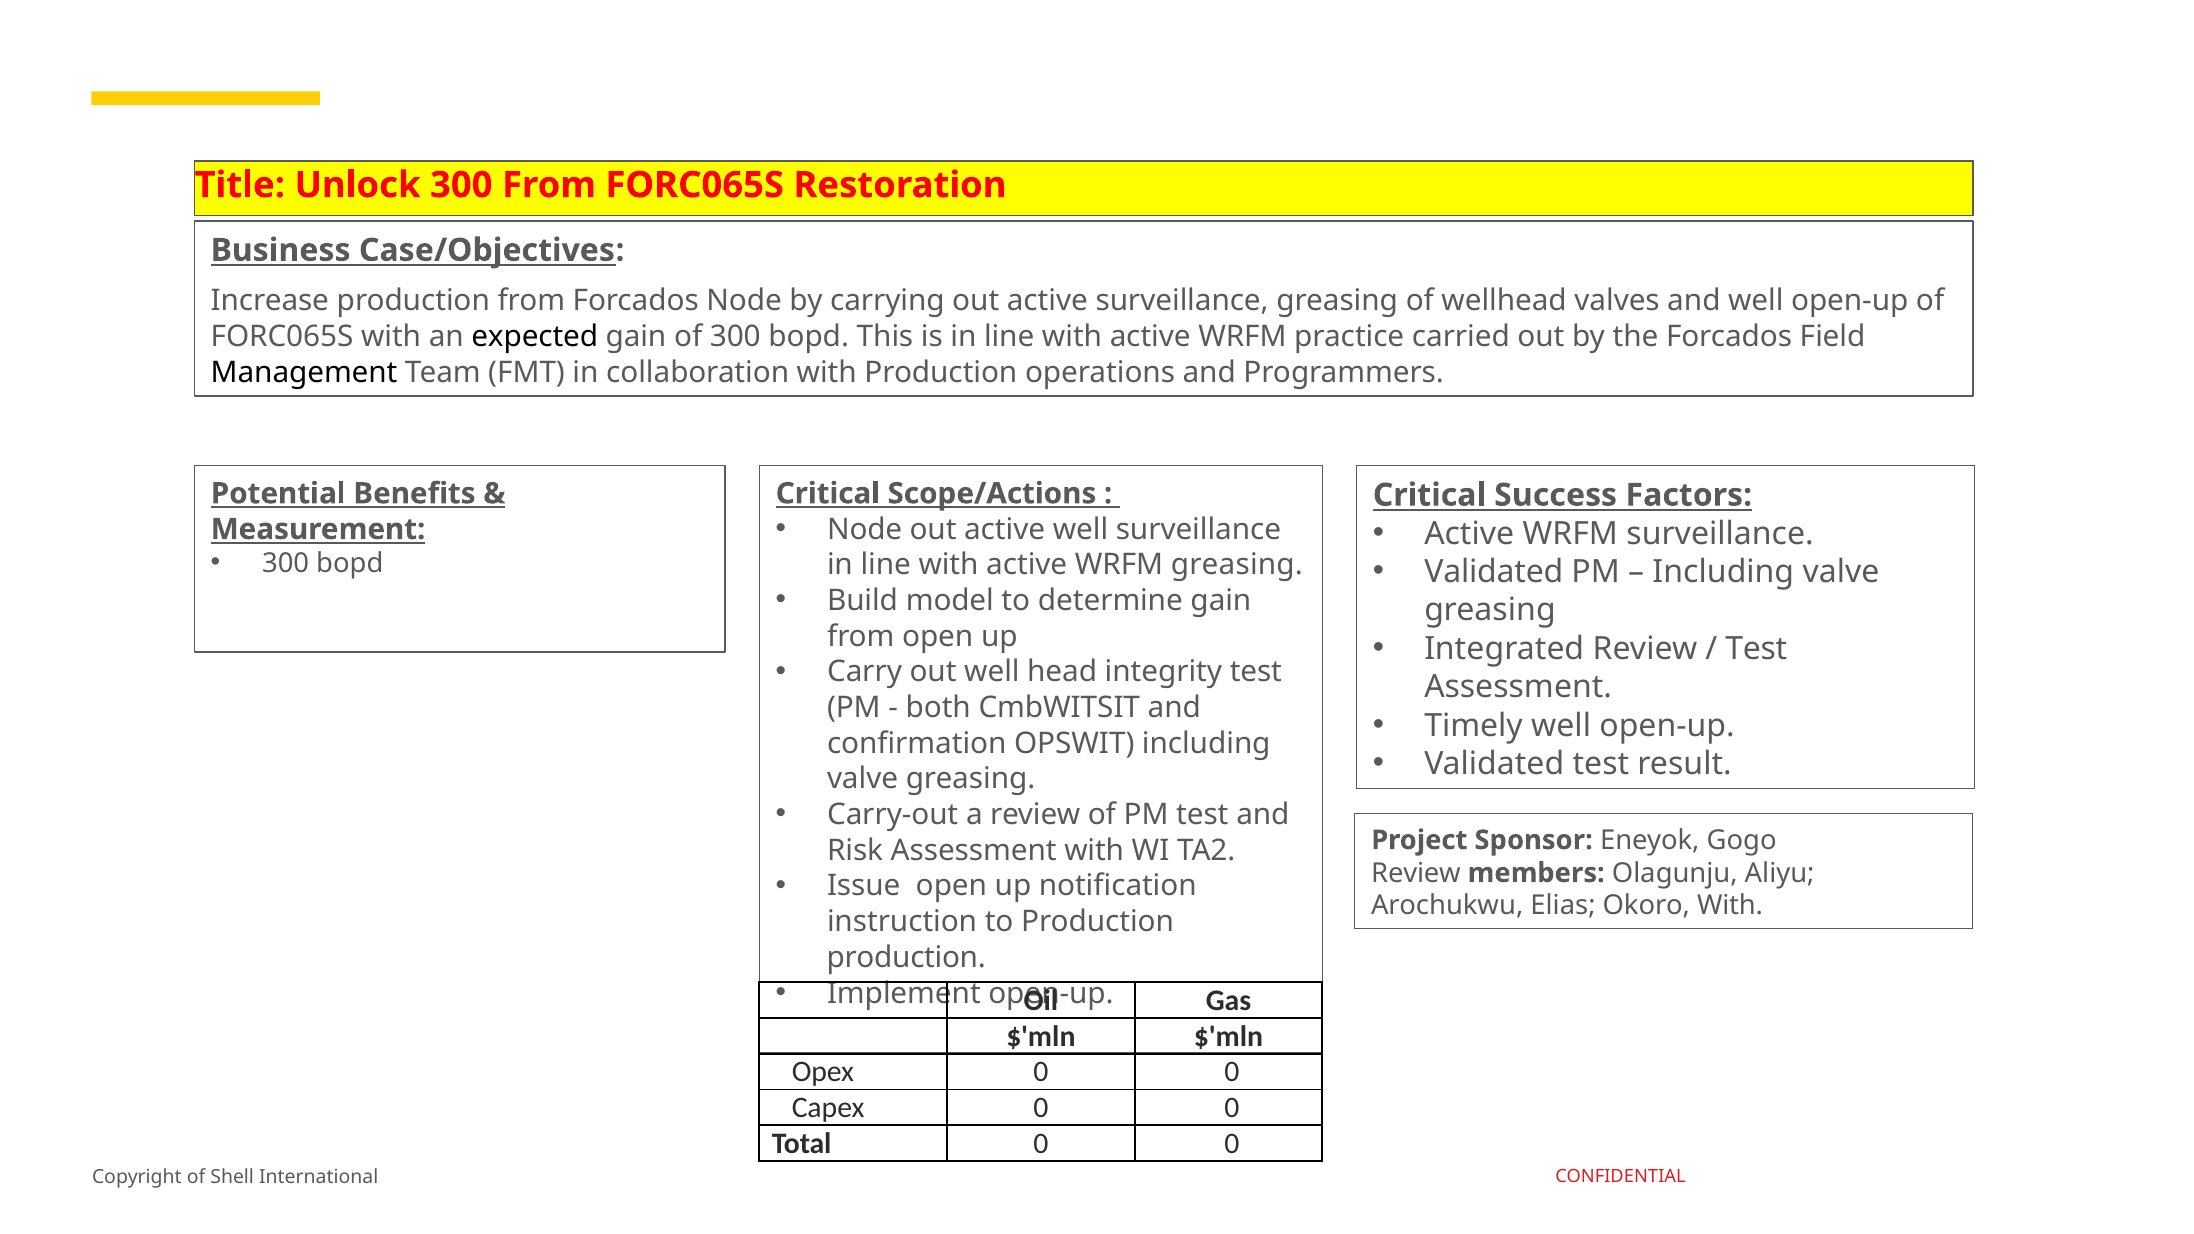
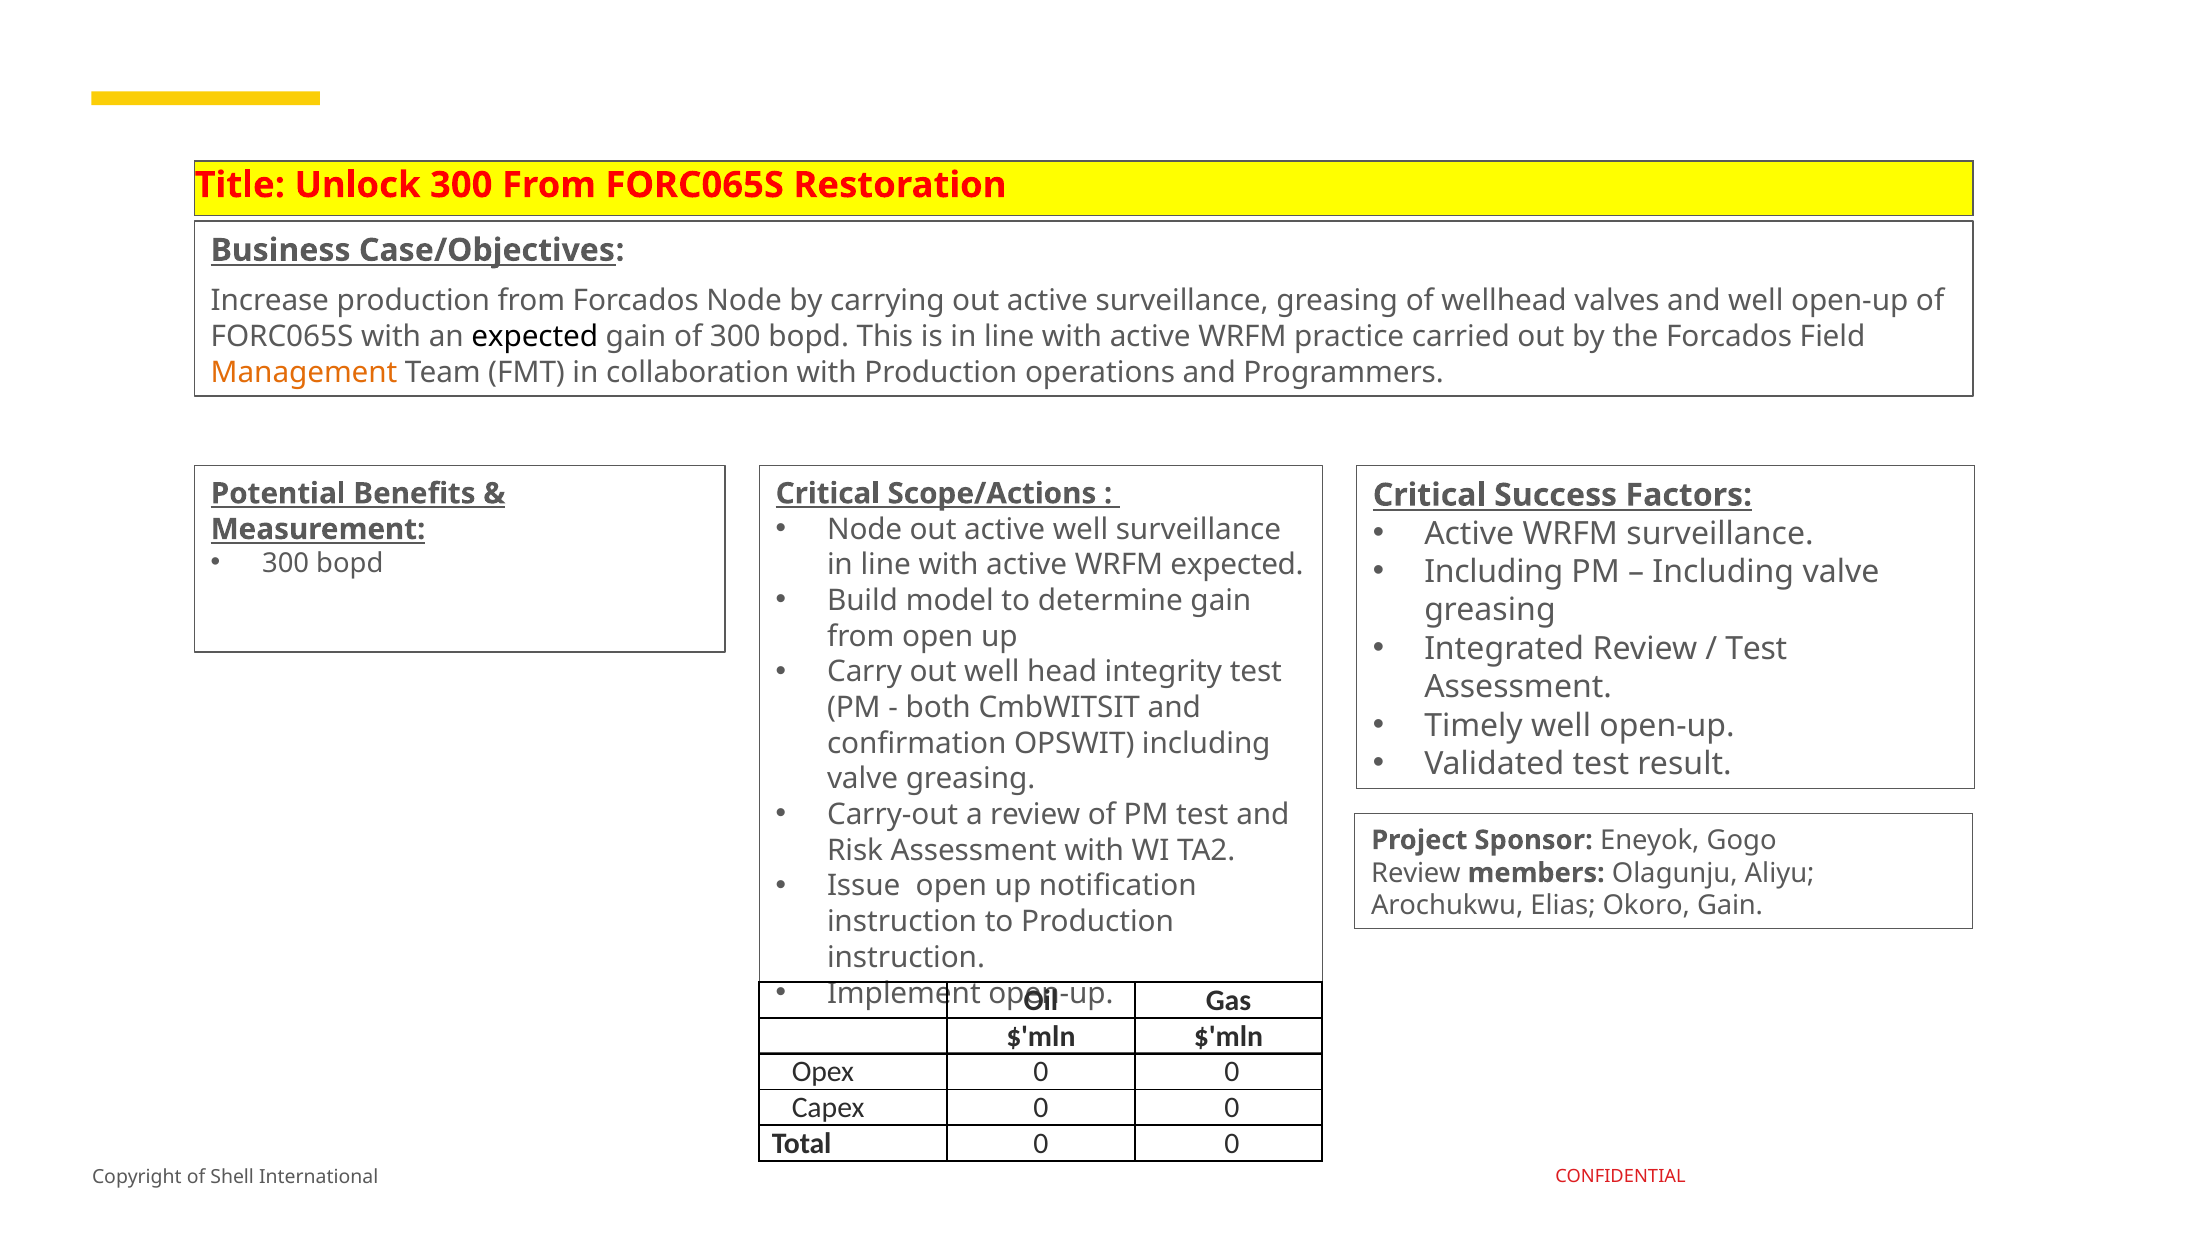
Management colour: black -> orange (304, 372)
Validated: Validated -> Including (1494, 572)
WRFM greasing: greasing -> expected (1237, 565)
Okoro With: With -> Gain (1730, 906)
production: production -> instruction (906, 958)
